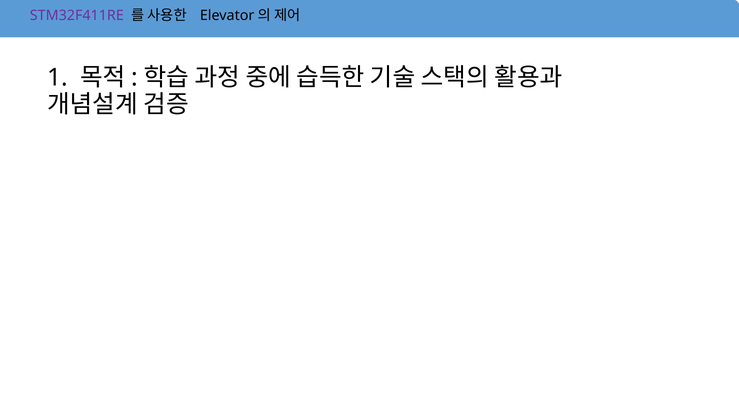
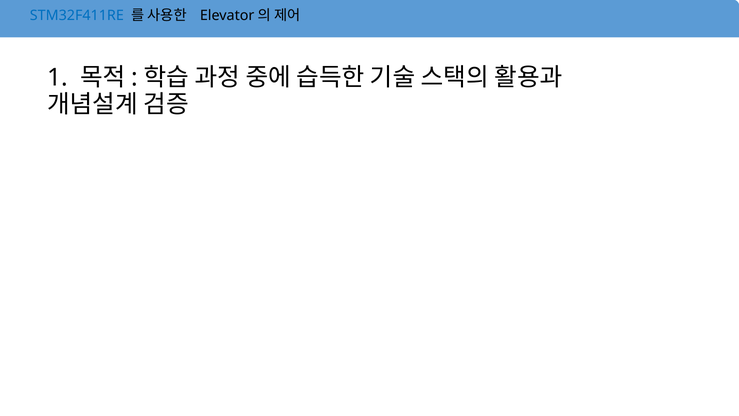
STM32F411RE colour: purple -> blue (77, 15)
